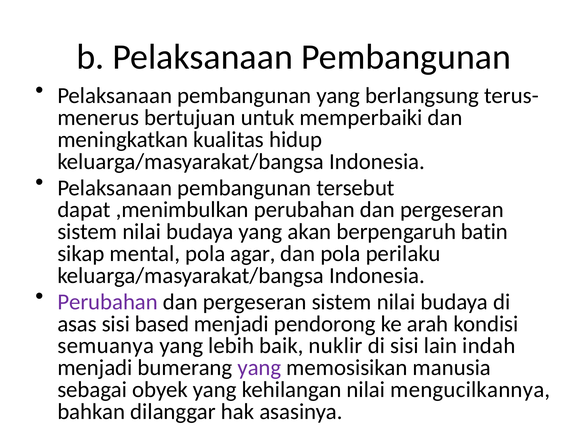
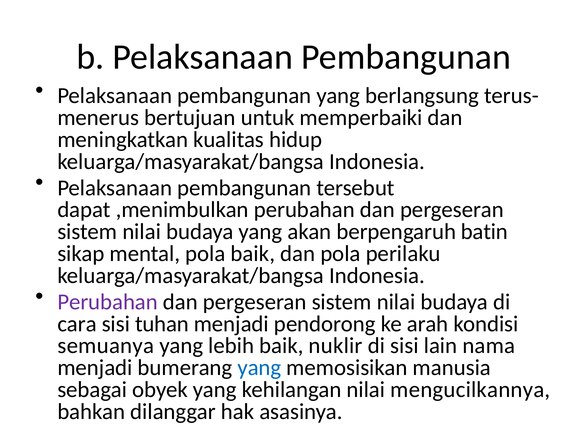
pola agar: agar -> baik (253, 254)
asas: asas -> cara (77, 324)
based: based -> tuhan (162, 324)
indah: indah -> nama (489, 346)
yang colour: purple -> blue (259, 368)
